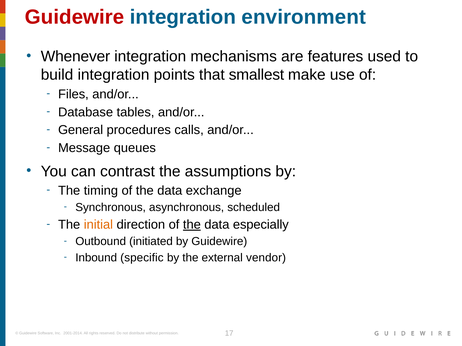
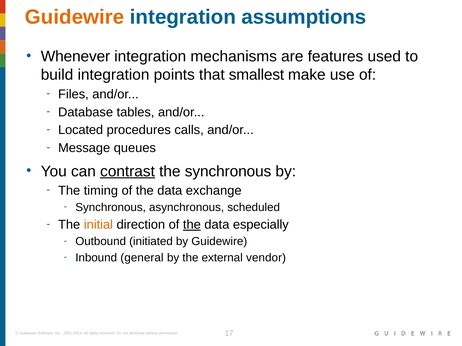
Guidewire colour: red -> orange (75, 17)
environment: environment -> assumptions (304, 17)
General: General -> Located (81, 130)
contrast underline: none -> present (127, 172)
the assumptions: assumptions -> synchronous (228, 172)
specific: specific -> general (142, 258)
